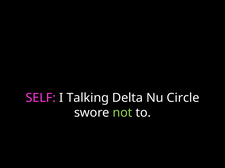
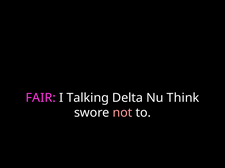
SELF: SELF -> FAIR (41, 98)
Circle: Circle -> Think (183, 98)
not colour: light green -> pink (122, 113)
